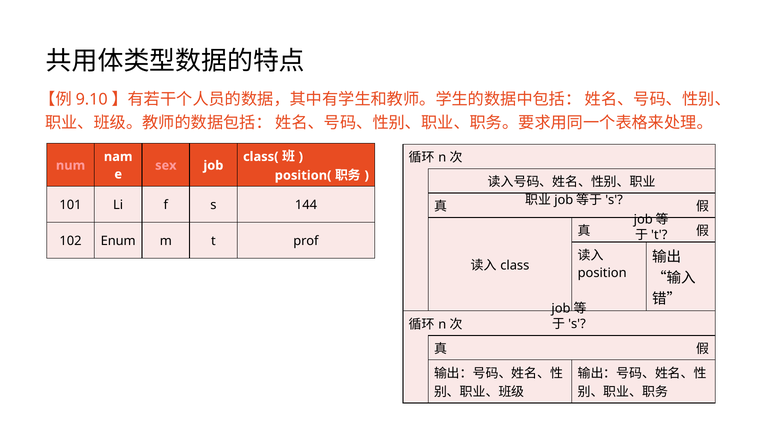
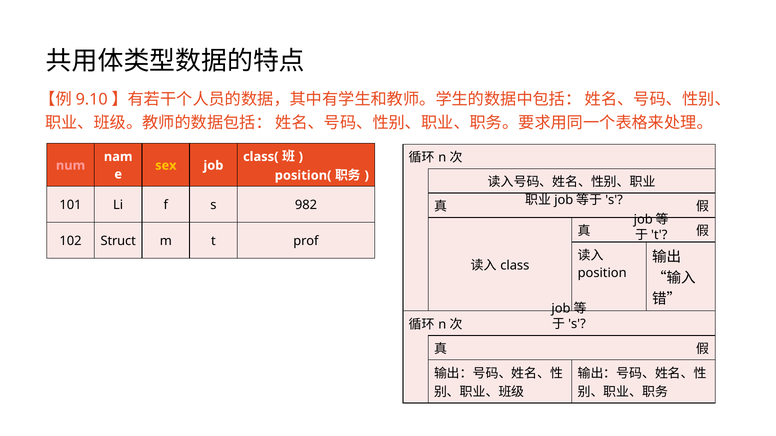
sex colour: pink -> yellow (166, 166)
144: 144 -> 982 (306, 205)
Enum: Enum -> Struct (118, 241)
